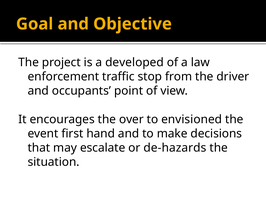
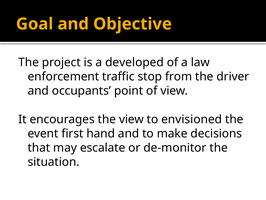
the over: over -> view (131, 119)
de-hazards: de-hazards -> de-monitor (175, 147)
